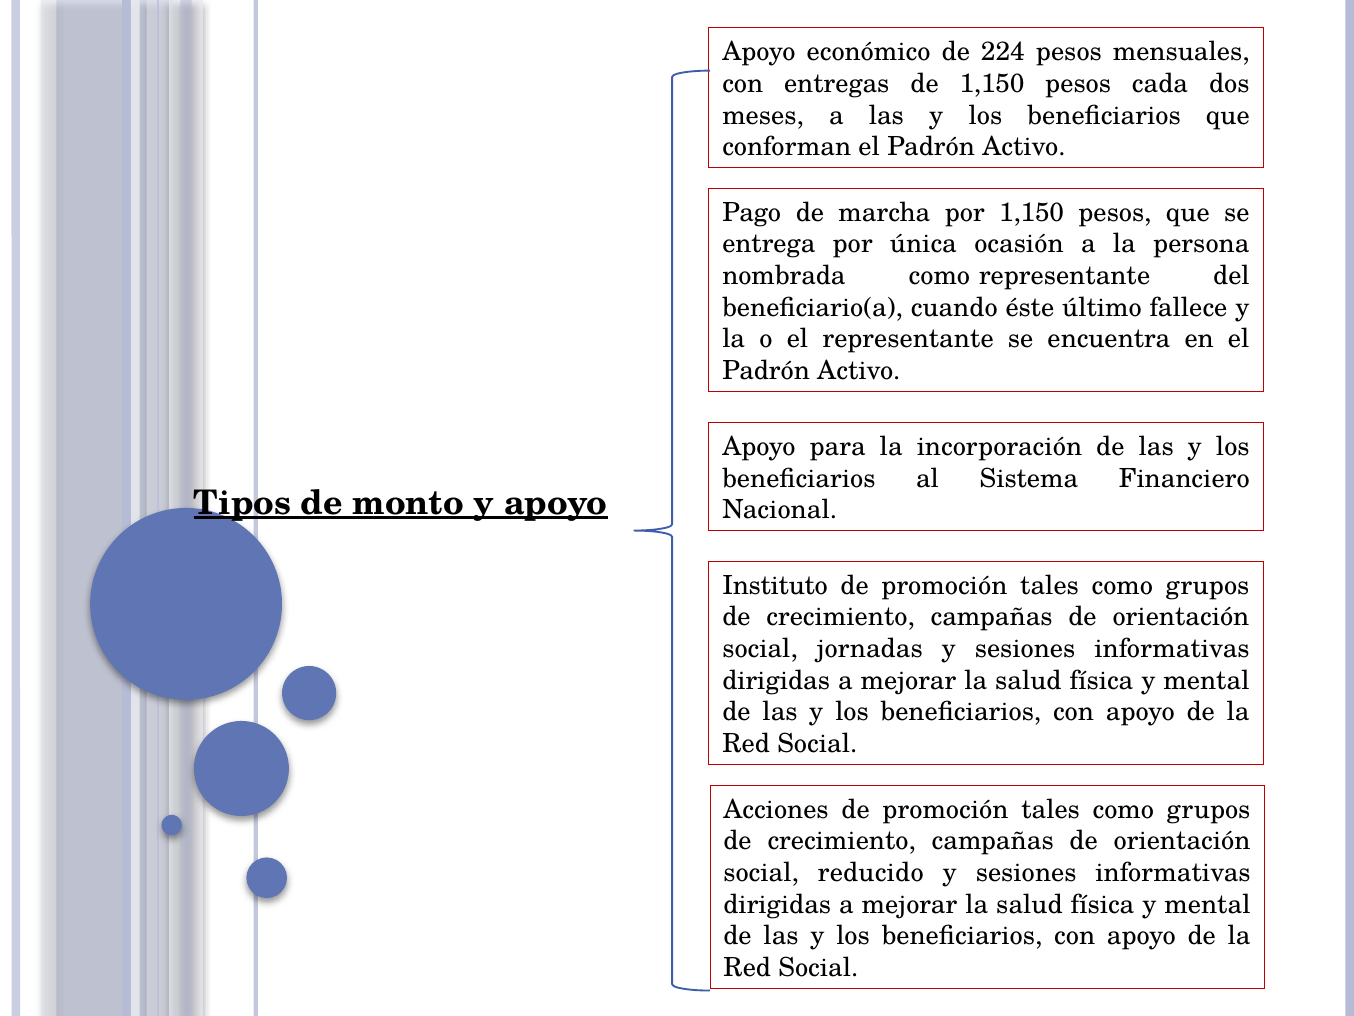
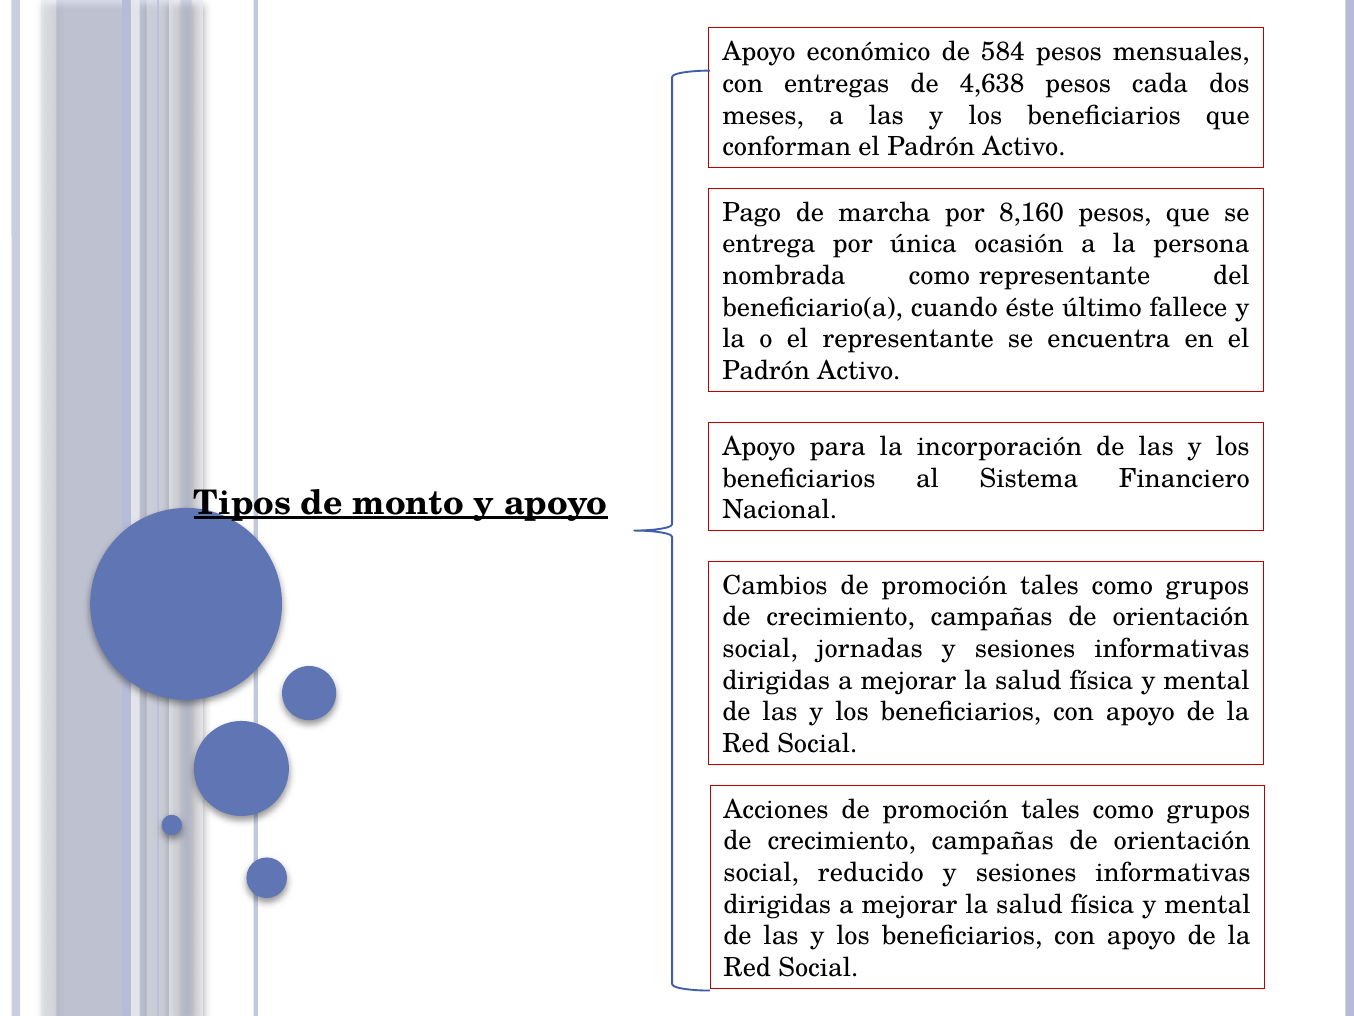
224: 224 -> 584 (1003, 52)
de 1,150: 1,150 -> 4,638 (992, 84)
por 1,150: 1,150 -> 8,160 (1032, 212)
Instituto: Instituto -> Cambios (775, 585)
